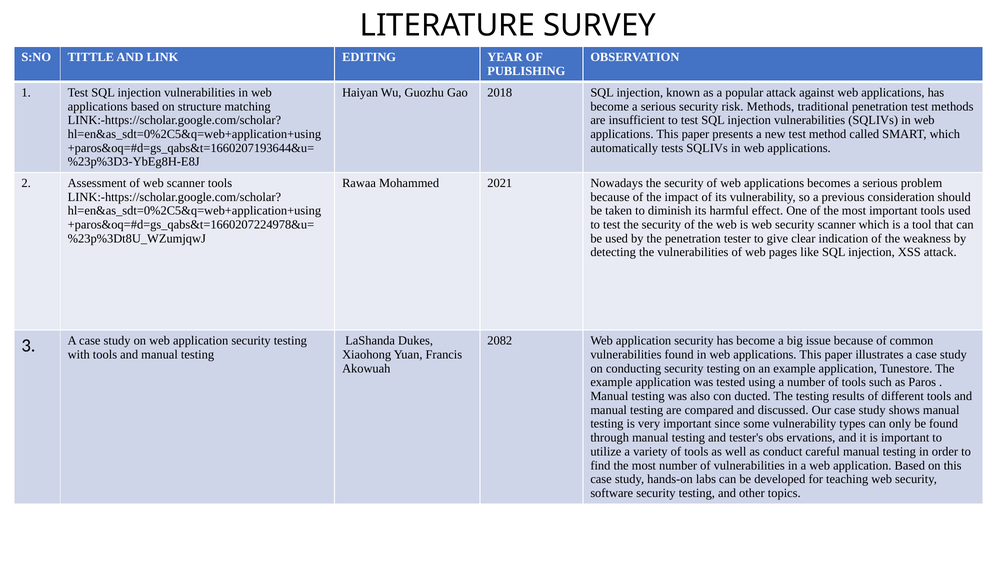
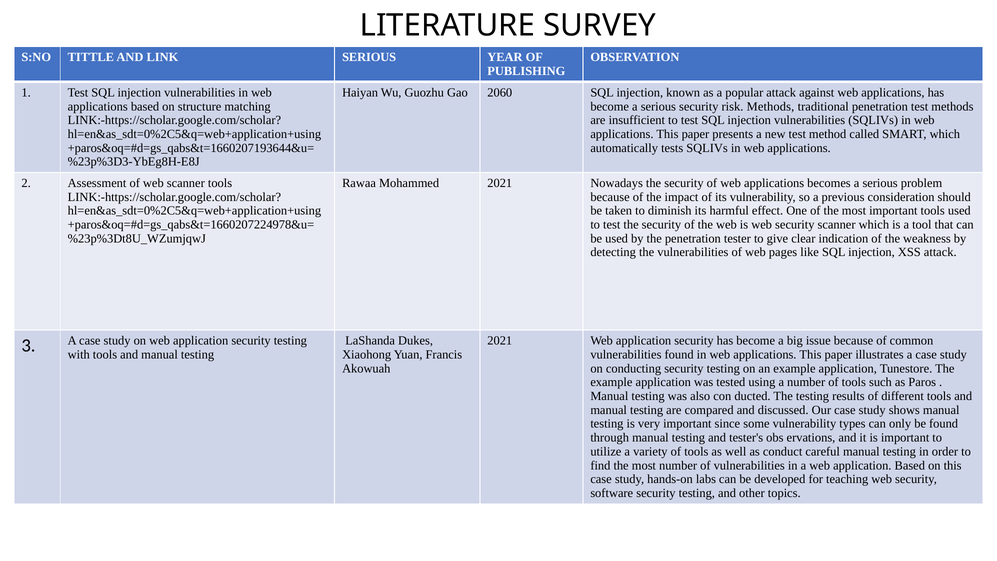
LINK EDITING: EDITING -> SERIOUS (369, 57)
2018: 2018 -> 2060 (500, 93)
2082: 2082 -> 2021 (500, 341)
